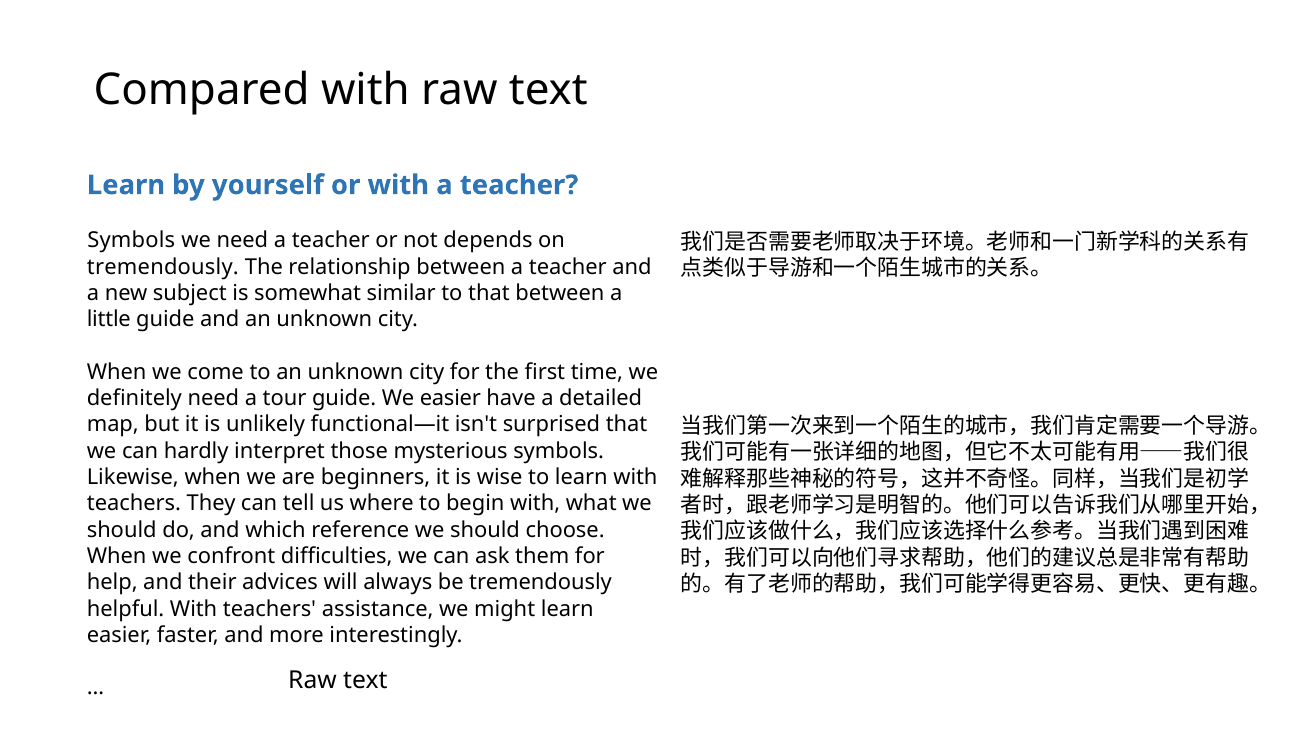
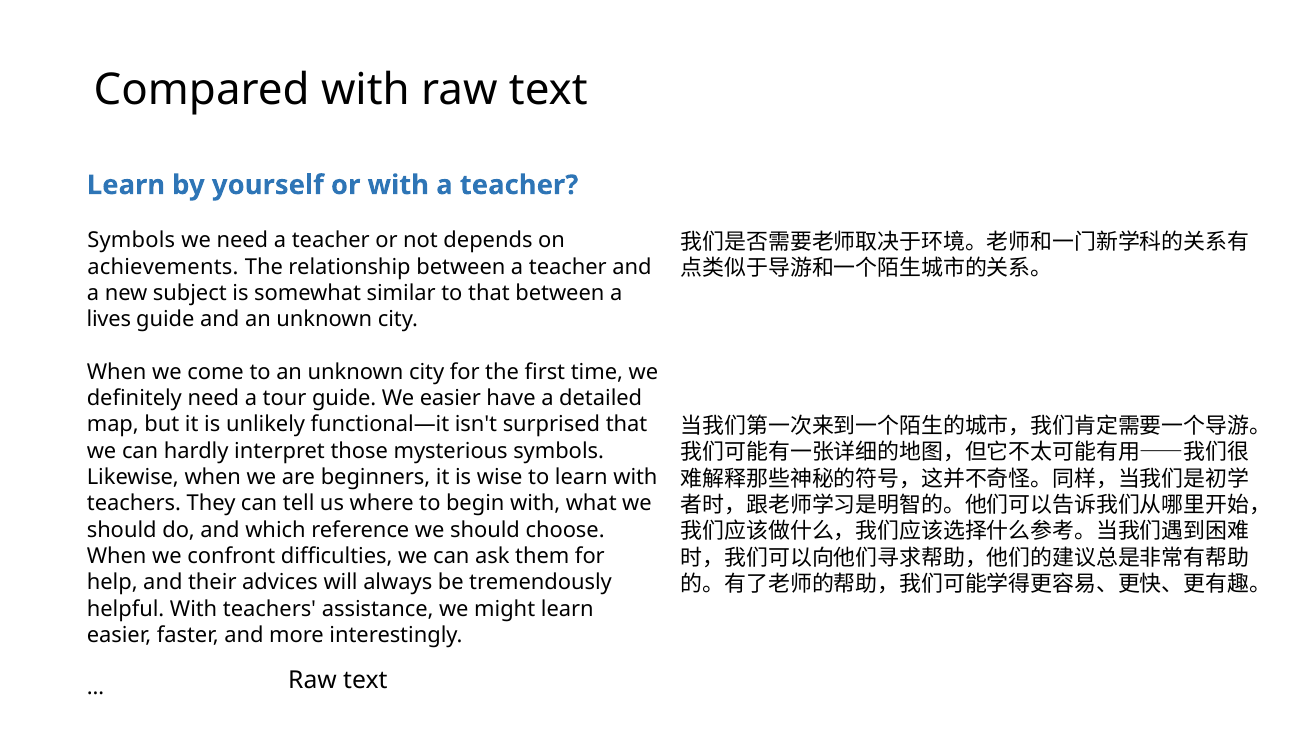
tremendously: tremendously -> achievements (163, 267)
little: little -> lives (109, 320)
